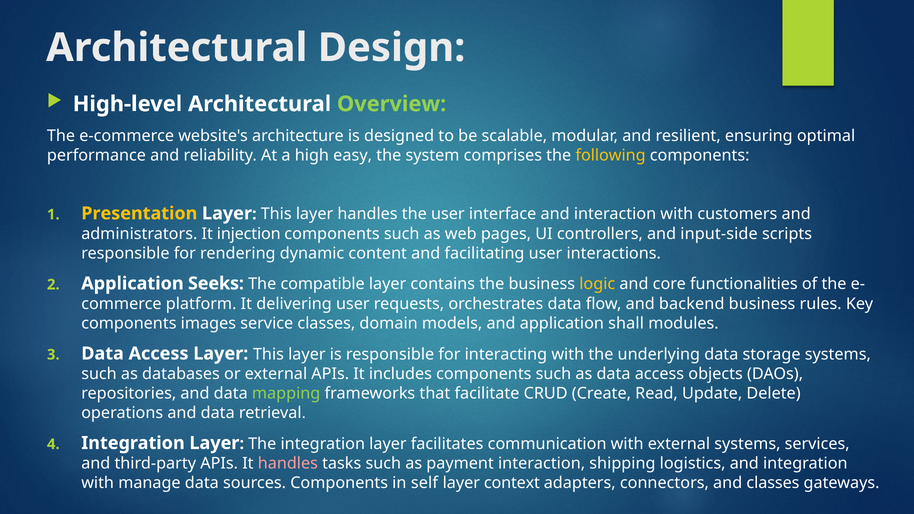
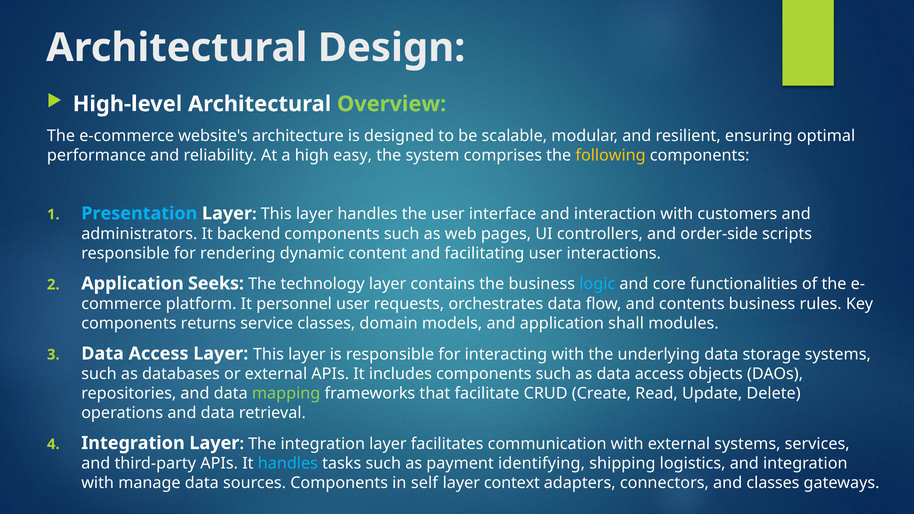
Presentation colour: yellow -> light blue (139, 213)
injection: injection -> backend (249, 234)
input-side: input-side -> order-side (719, 234)
compatible: compatible -> technology (323, 284)
logic colour: yellow -> light blue (597, 284)
delivering: delivering -> personnel (294, 304)
backend: backend -> contents (692, 304)
images: images -> returns (208, 323)
handles colour: pink -> light blue (288, 464)
payment interaction: interaction -> identifying (542, 464)
